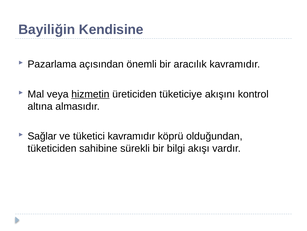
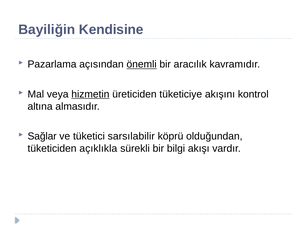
önemli underline: none -> present (142, 64)
tüketici kavramıdır: kavramıdır -> sarsılabilir (131, 136)
sahibine: sahibine -> açıklıkla (98, 148)
